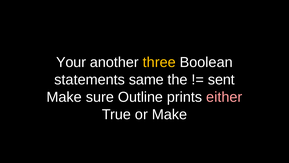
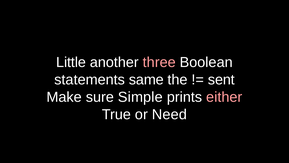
Your: Your -> Little (71, 62)
three colour: yellow -> pink (159, 62)
Outline: Outline -> Simple (140, 97)
or Make: Make -> Need (169, 114)
